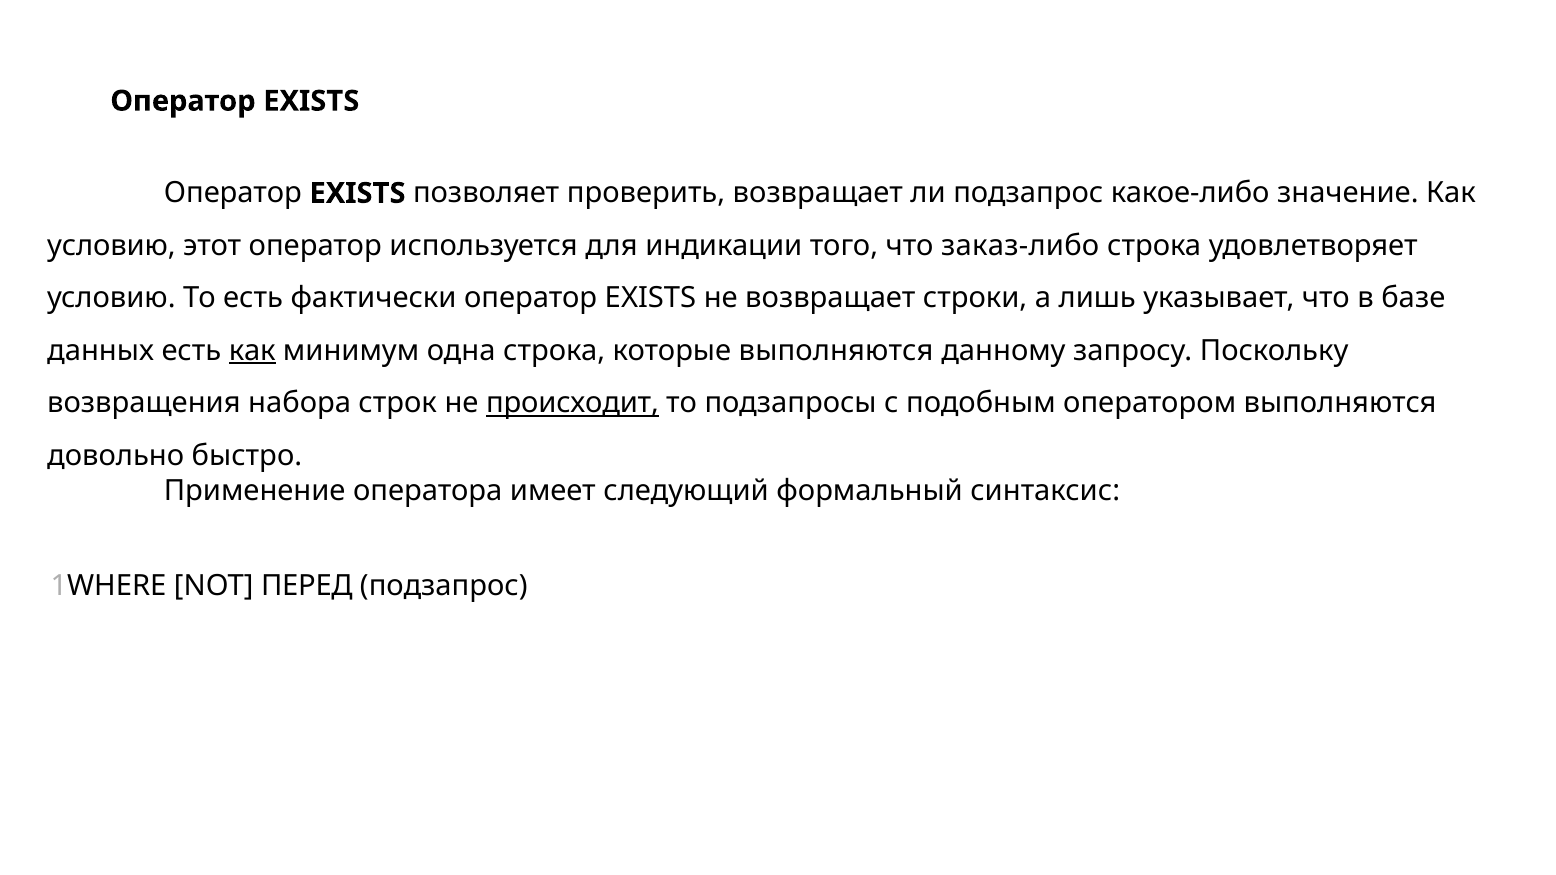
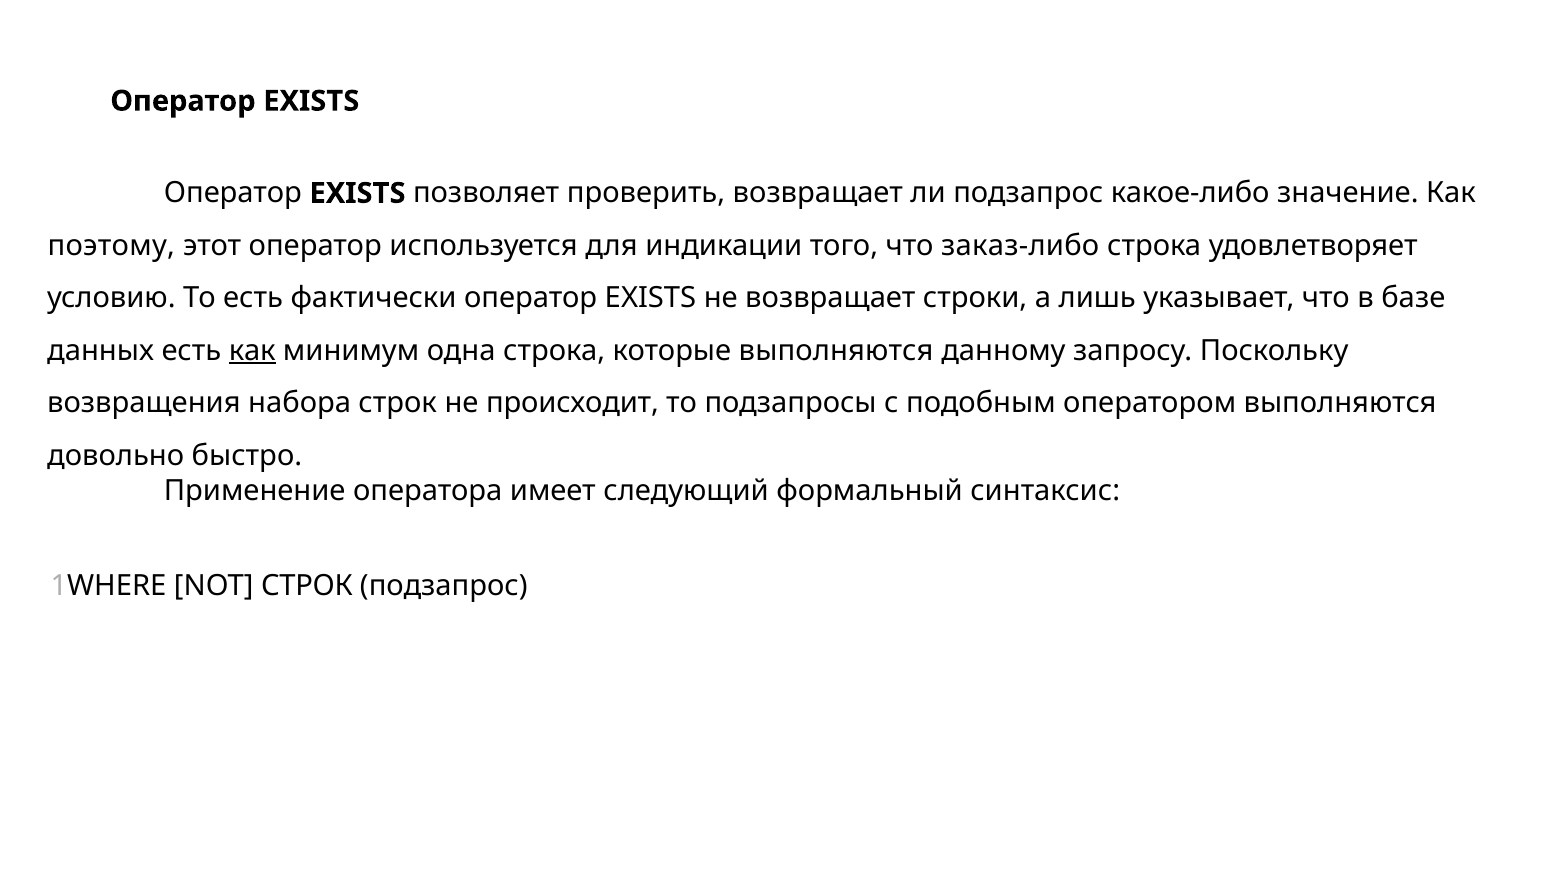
условию: условию -> поэтому (111, 246)
происходит underline: present -> none (573, 403)
NOT ПЕРЕД: ПЕРЕД -> СТРОК (307, 586)
